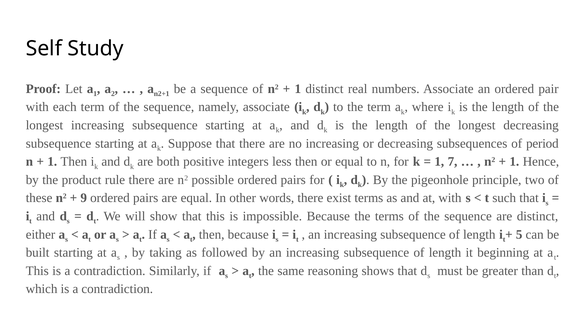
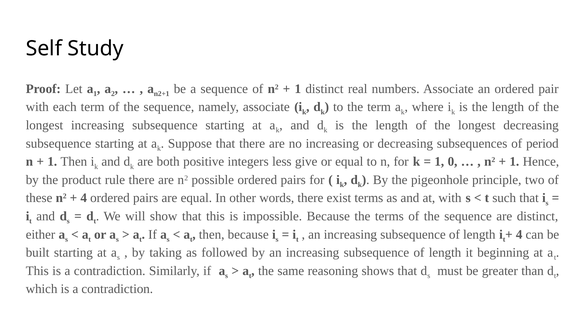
less then: then -> give (306, 162)
7: 7 -> 0 (453, 162)
9: 9 -> 4 (84, 198)
5: 5 -> 4 (519, 234)
